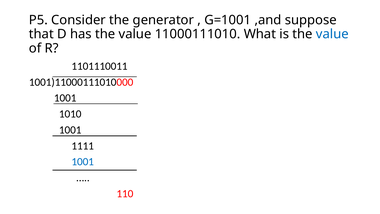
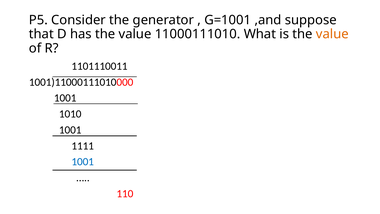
value colour: blue -> orange (332, 34)
